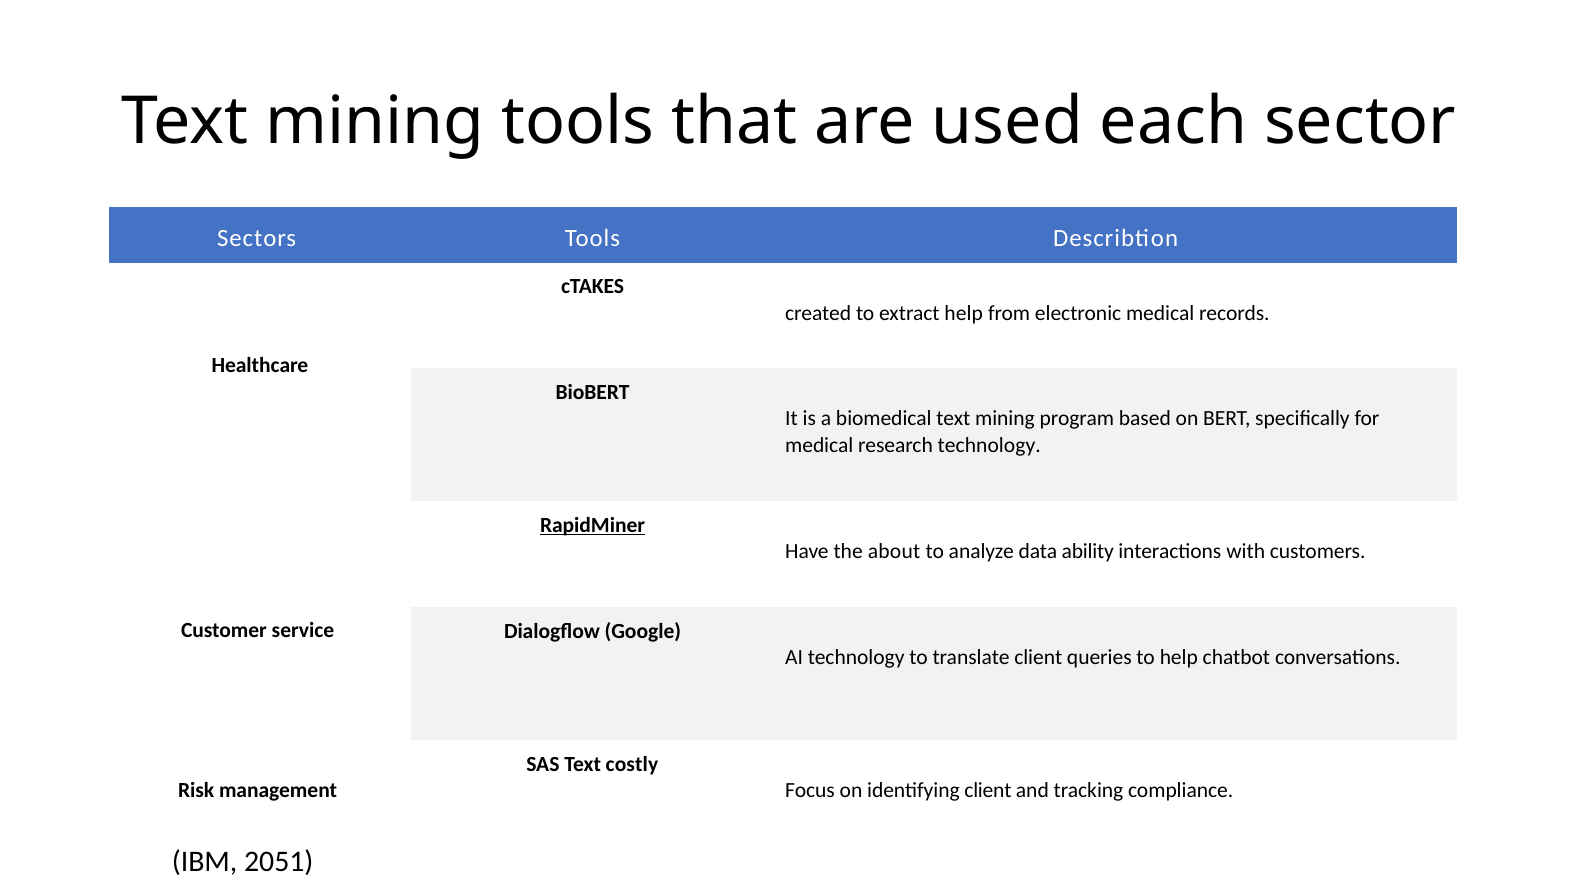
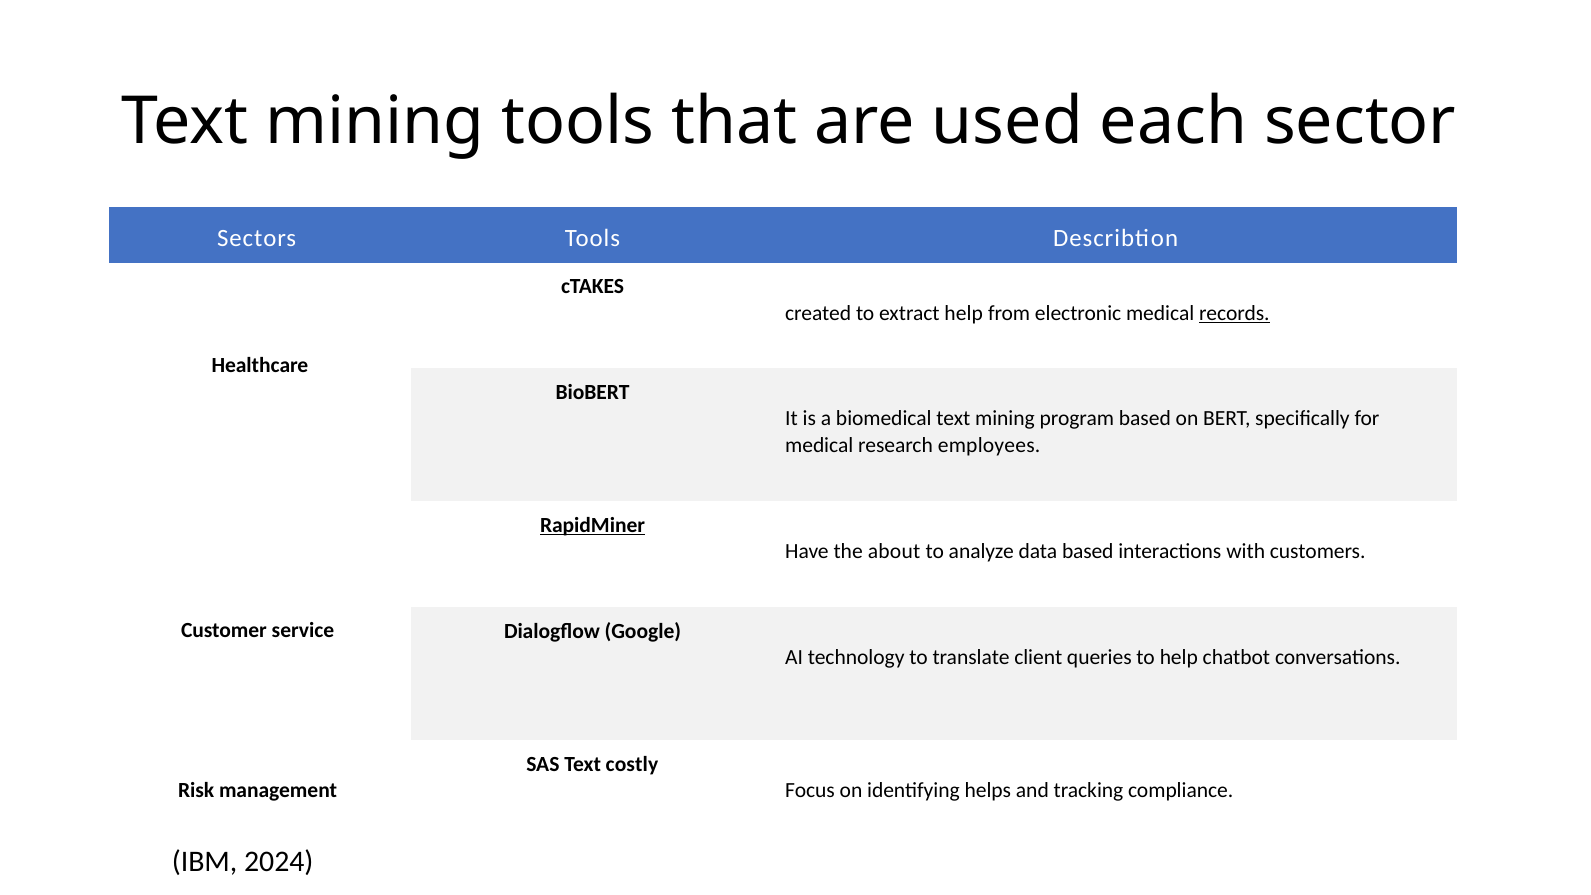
records underline: none -> present (1234, 313)
research technology: technology -> employees (989, 445)
data ability: ability -> based (1088, 552)
identifying client: client -> helps (988, 790)
2051: 2051 -> 2024 (279, 861)
